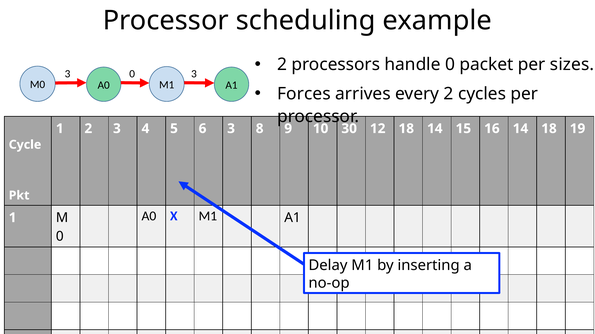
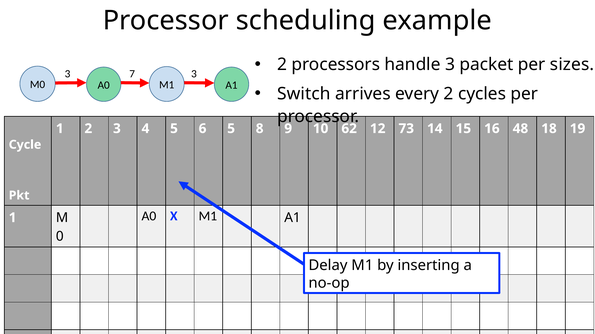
handle 0: 0 -> 3 (450, 65)
3 0: 0 -> 7 (132, 74)
Forces: Forces -> Switch (304, 94)
6 3: 3 -> 5 (231, 129)
30: 30 -> 62 (349, 129)
12 18: 18 -> 73 (406, 129)
16 14: 14 -> 48 (520, 129)
